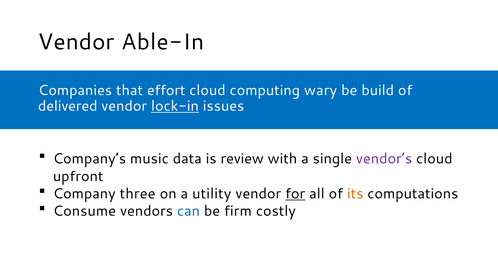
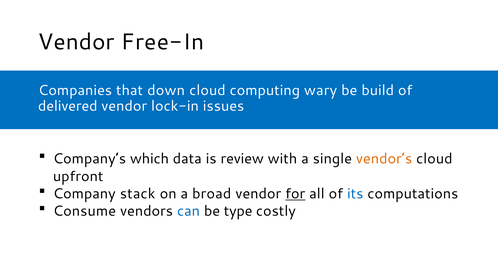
Able-In: Able-In -> Free-In (163, 42)
effort: effort -> down (166, 90)
lock-in underline: present -> none (175, 106)
music: music -> which (149, 159)
vendor’s colour: purple -> orange (384, 159)
three: three -> stack (138, 194)
utility: utility -> broad (212, 194)
its colour: orange -> blue (355, 194)
firm: firm -> type (238, 211)
